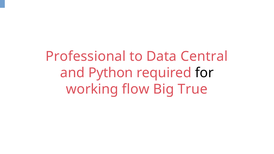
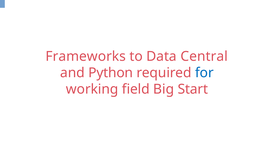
Professional: Professional -> Frameworks (86, 56)
for colour: black -> blue (204, 73)
flow: flow -> field (136, 89)
True: True -> Start (193, 89)
